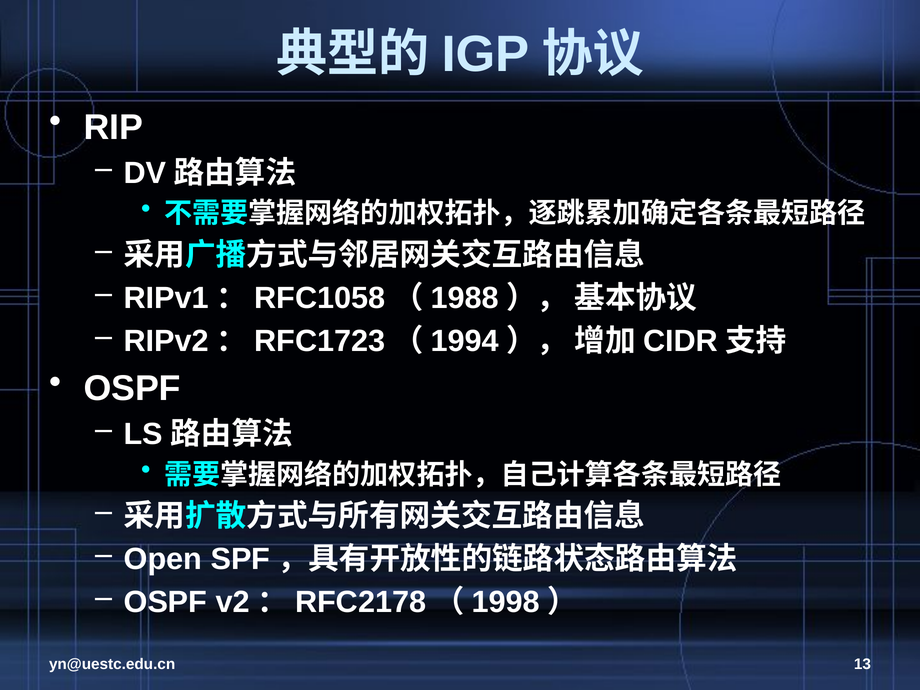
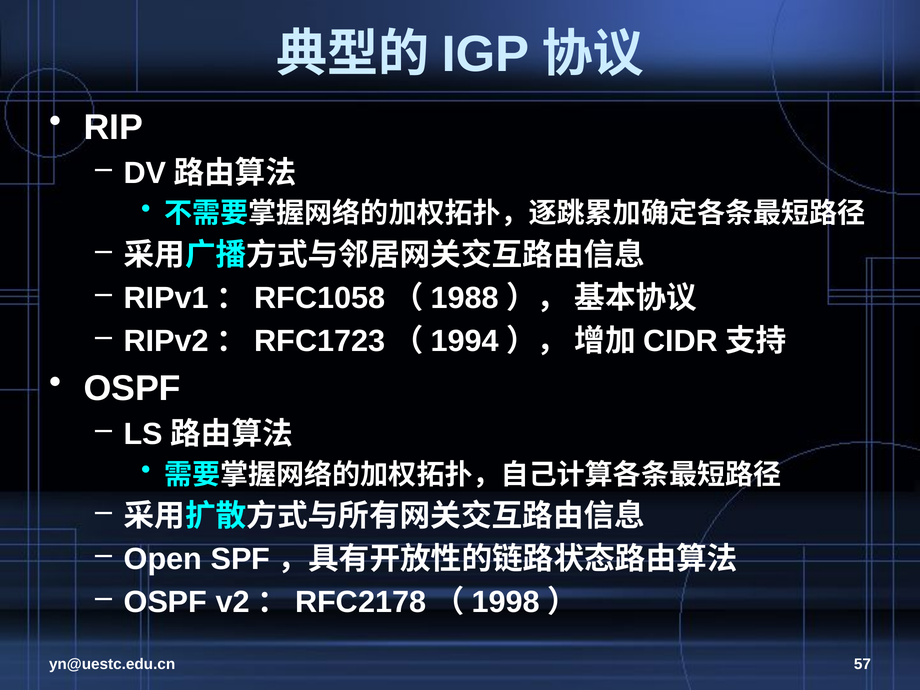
13: 13 -> 57 (862, 664)
